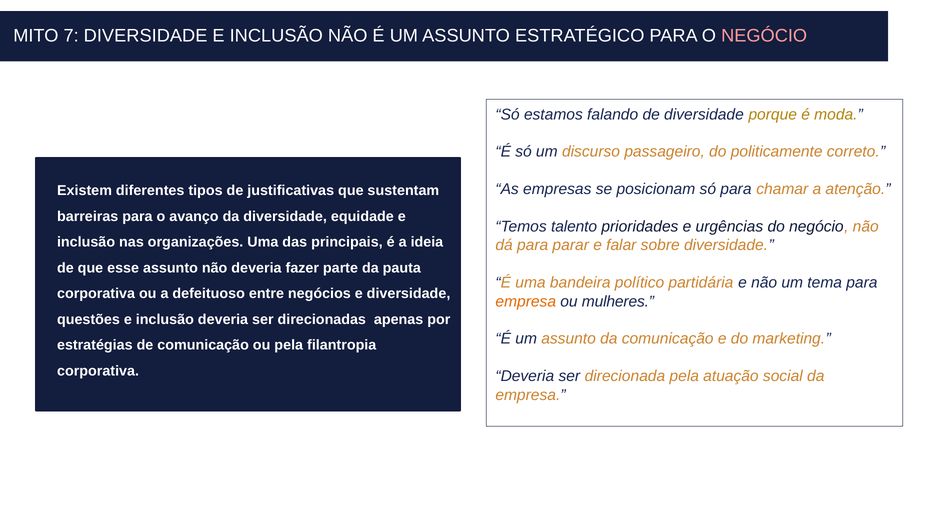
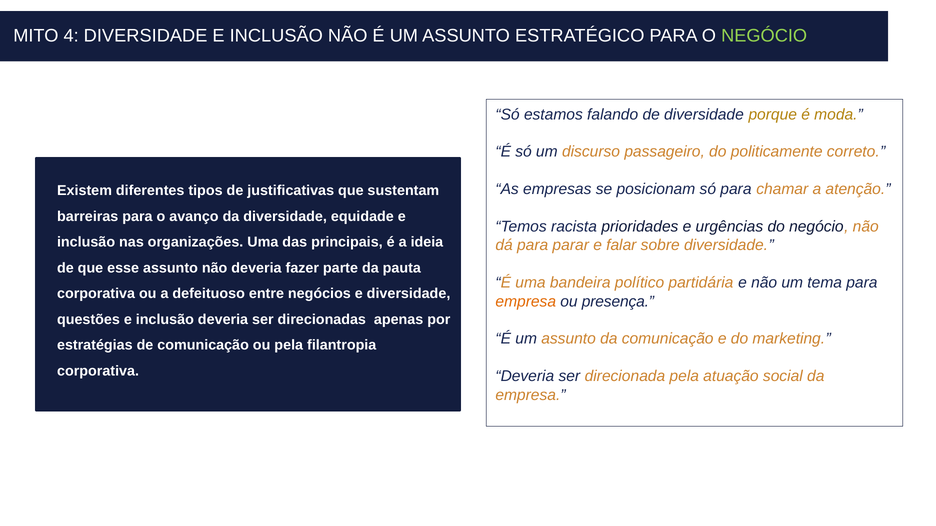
7: 7 -> 4 (71, 36)
NEGÓCIO colour: pink -> light green (764, 36)
talento: talento -> racista (574, 227)
mulheres: mulheres -> presença (618, 302)
